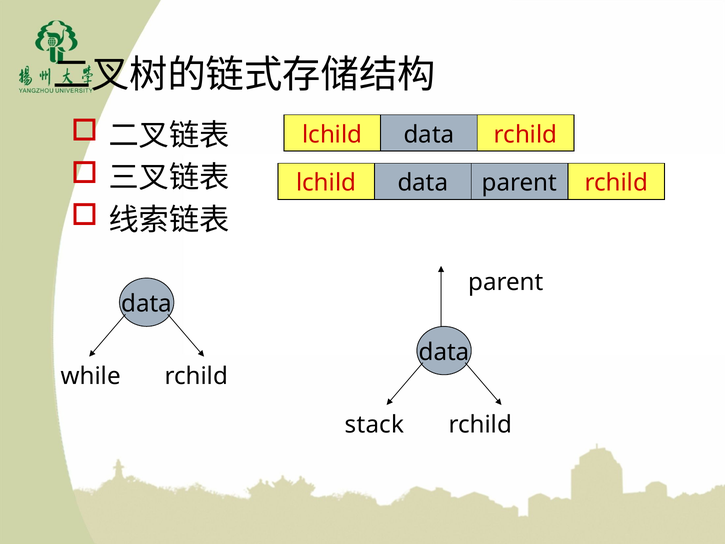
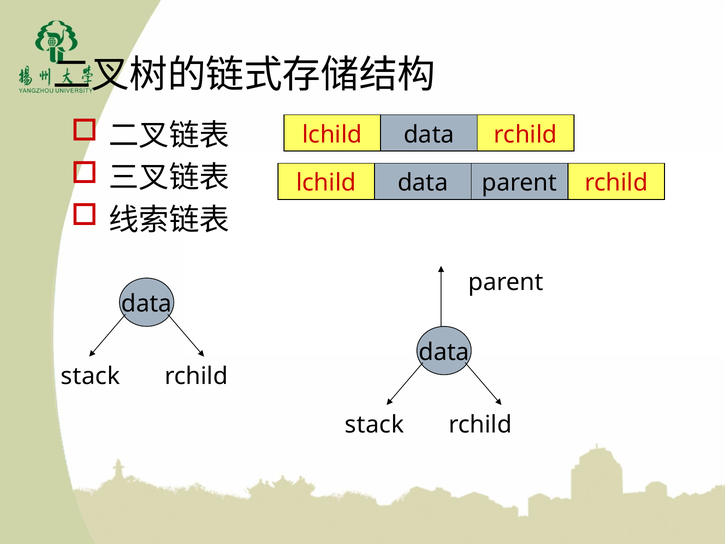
while: while -> stack (91, 376)
